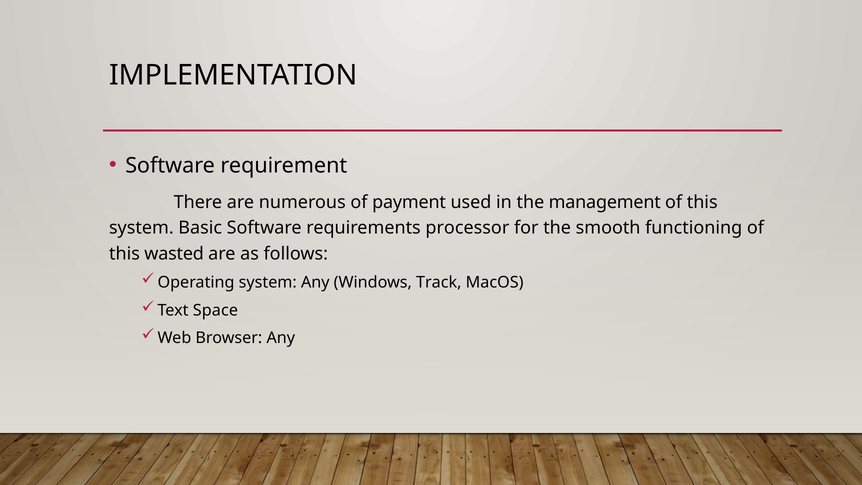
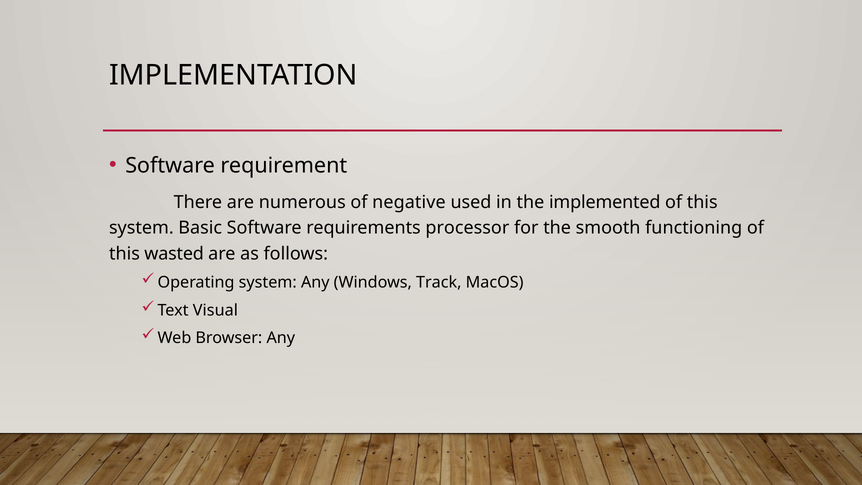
payment: payment -> negative (409, 202)
management: management -> implemented (605, 202)
Space: Space -> Visual (215, 310)
